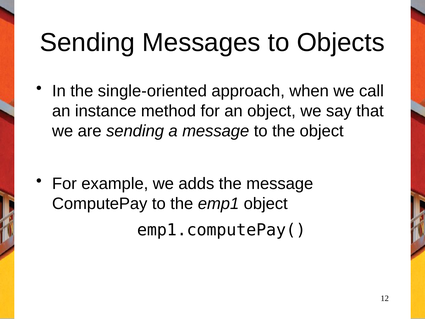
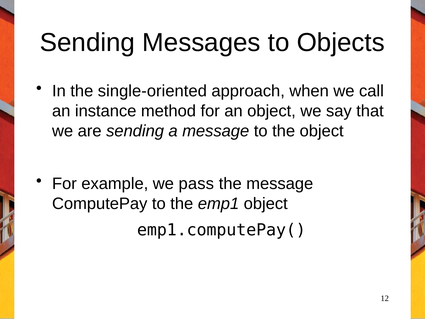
adds: adds -> pass (196, 184)
